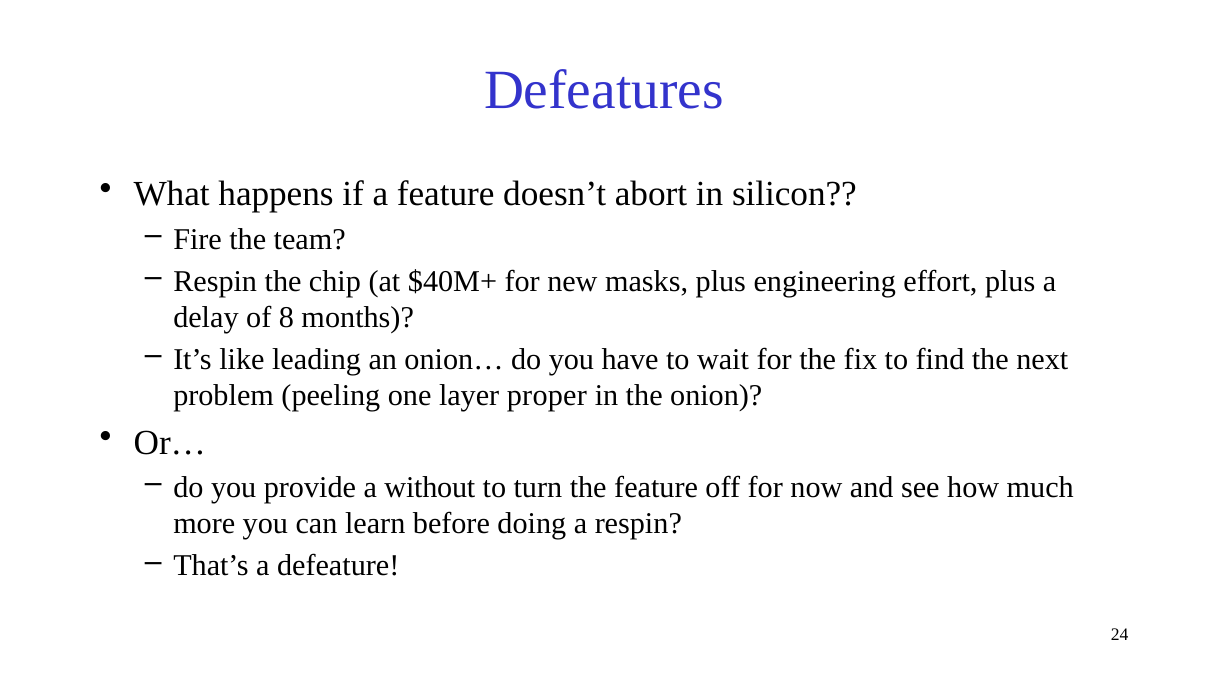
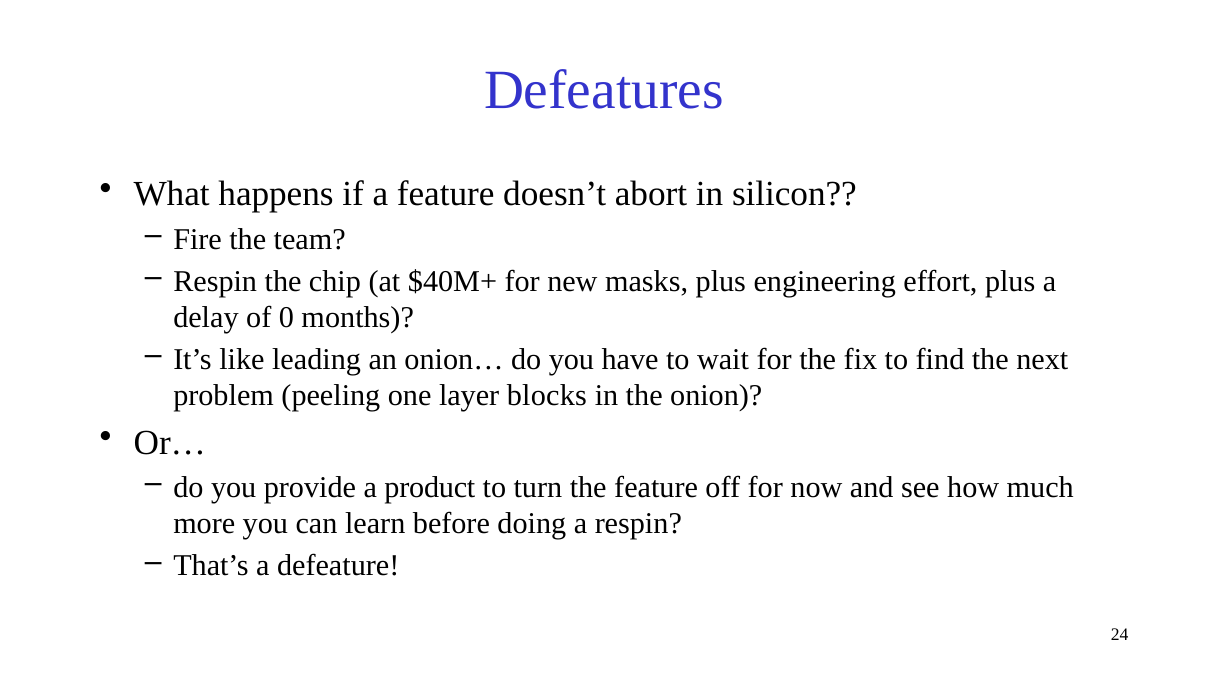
8: 8 -> 0 (286, 318)
proper: proper -> blocks (547, 396)
without: without -> product (430, 488)
